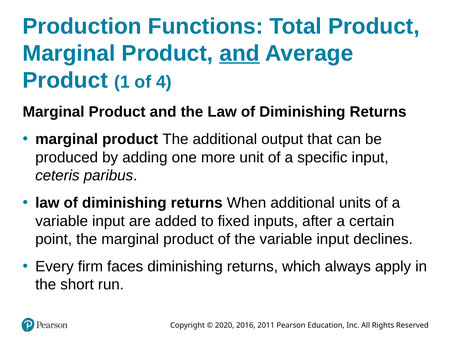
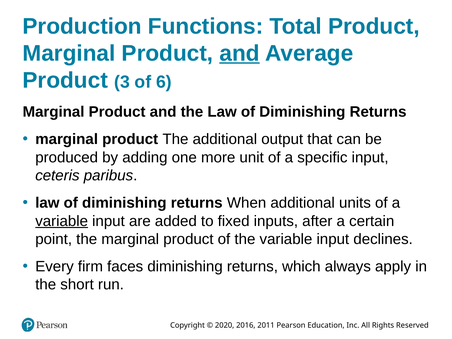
1: 1 -> 3 (122, 82)
4: 4 -> 6 (164, 82)
variable underline: none -> present (62, 221)
